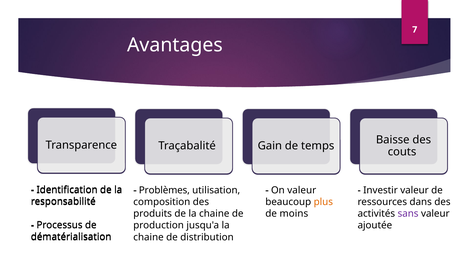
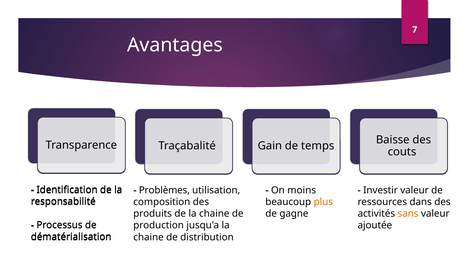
On valeur: valeur -> moins (302, 190)
moins: moins -> gagne (294, 213)
sans colour: purple -> orange (408, 213)
